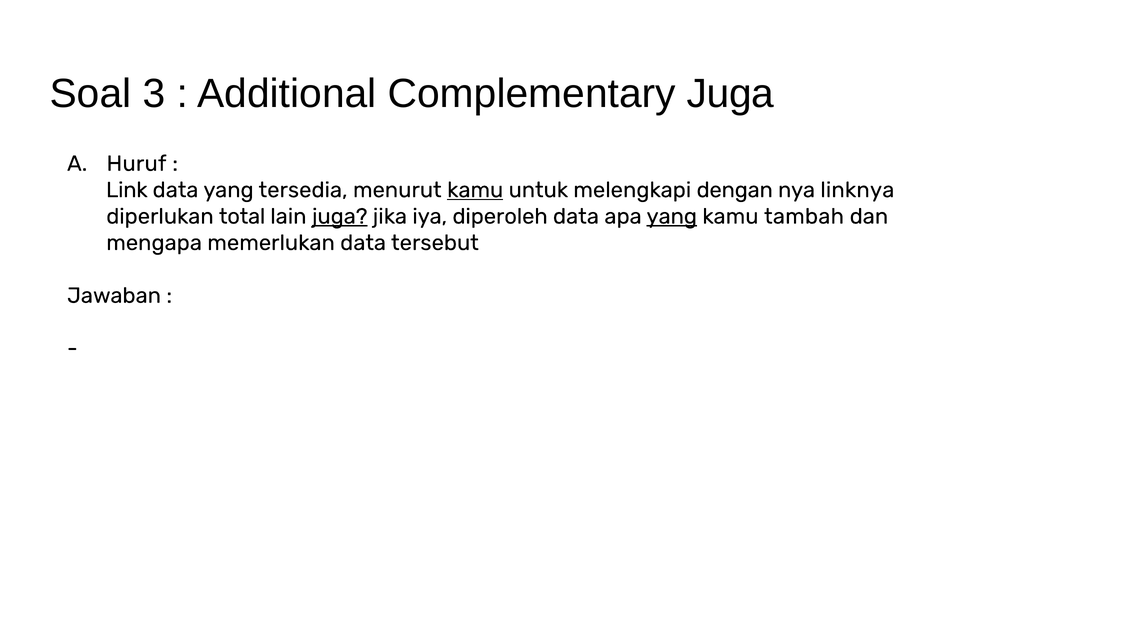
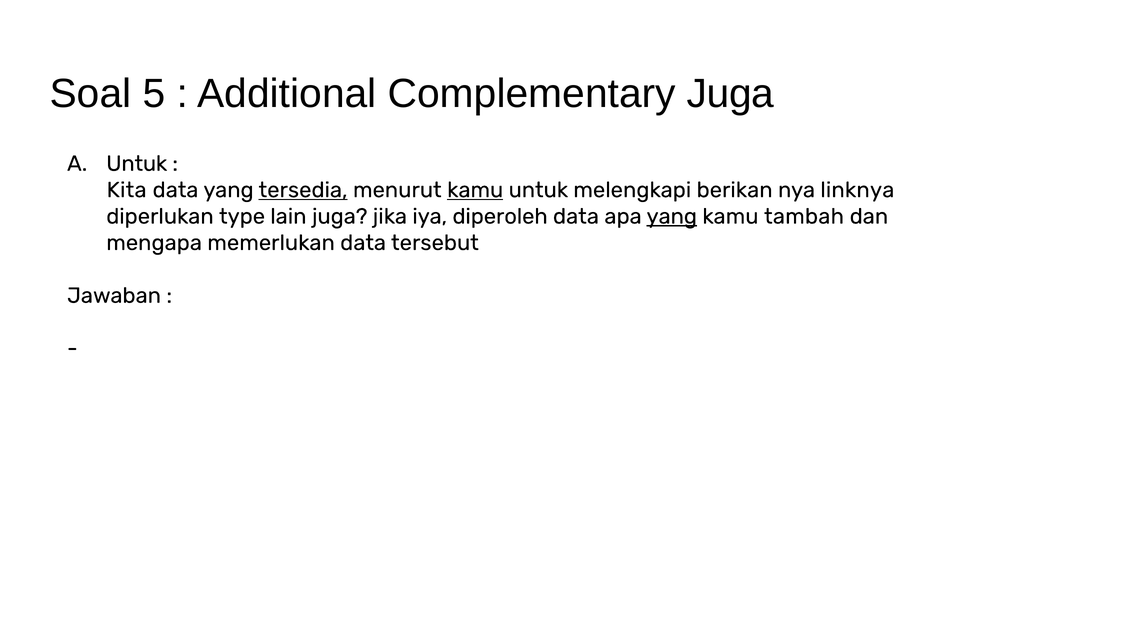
3: 3 -> 5 (154, 94)
Huruf: Huruf -> Untuk (137, 163)
Link: Link -> Kita (127, 190)
tersedia underline: none -> present (303, 190)
dengan: dengan -> berikan (735, 190)
total: total -> type (242, 216)
juga underline: present -> none (340, 216)
